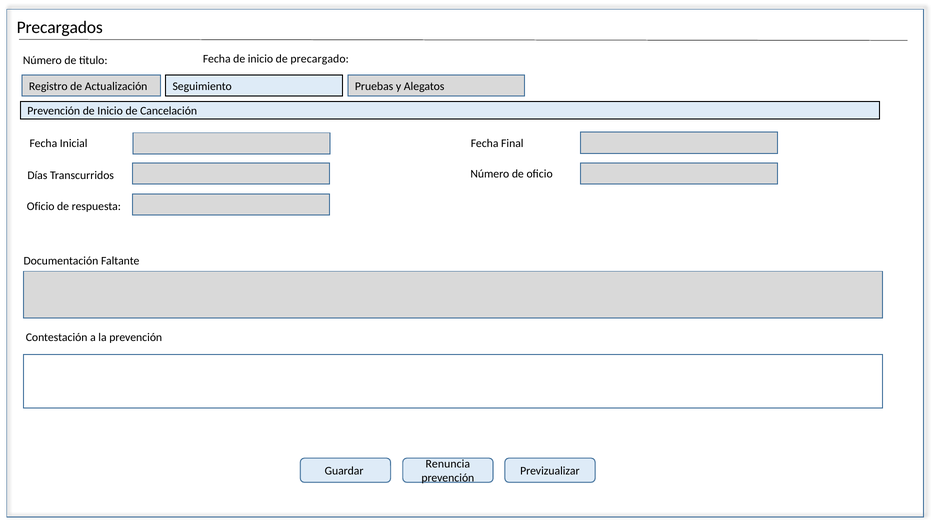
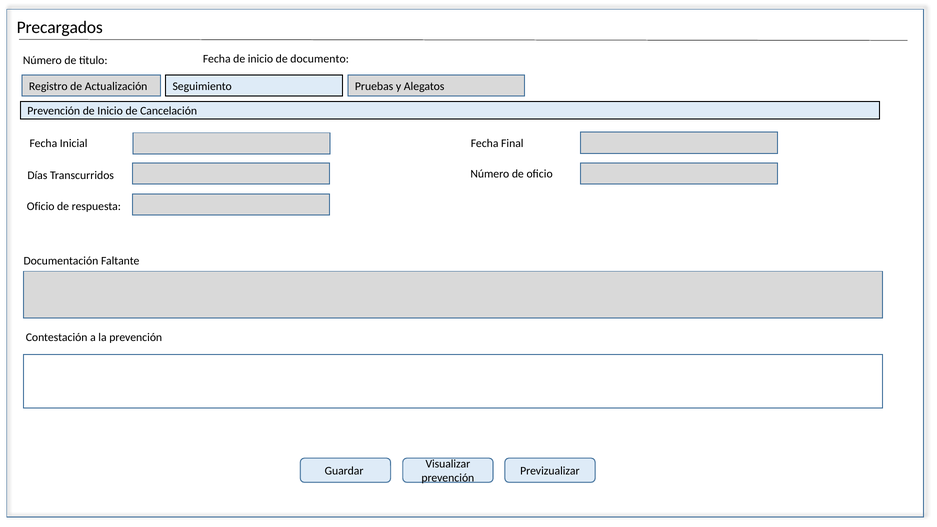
precargado: precargado -> documento (320, 59)
Renuncia: Renuncia -> Visualizar (448, 464)
